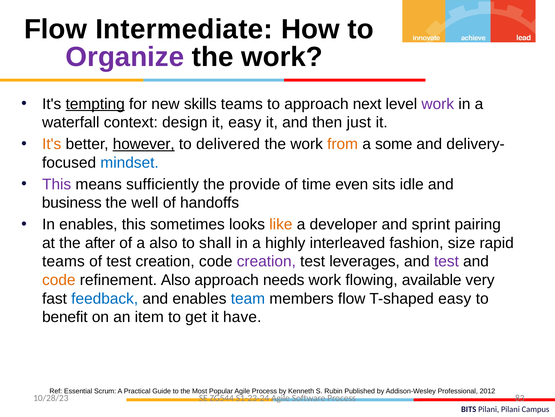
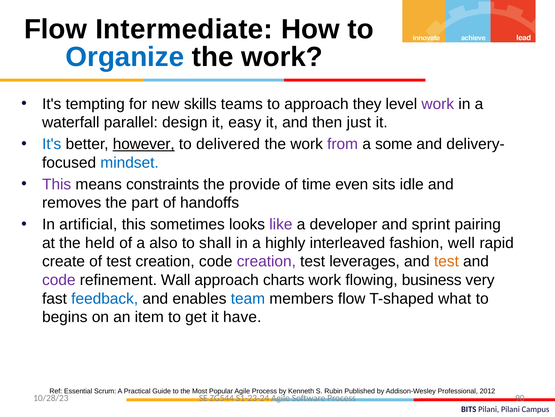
Organize colour: purple -> blue (125, 57)
tempting underline: present -> none (95, 104)
next: next -> they (367, 104)
context: context -> parallel (131, 122)
It's colour: orange -> blue (52, 144)
from colour: orange -> purple (343, 144)
sufficiently: sufficiently -> constraints (163, 184)
business: business -> removes (72, 202)
well: well -> part (145, 202)
In enables: enables -> artificial (88, 224)
like colour: orange -> purple (281, 224)
after: after -> held (100, 243)
size: size -> well (461, 243)
teams: teams -> create (64, 261)
test colour: purple -> orange (446, 261)
code colour: orange -> purple (59, 280)
refinement Also: Also -> Wall (176, 280)
needs: needs -> charts (284, 280)
available: available -> business (432, 280)
T-shaped easy: easy -> what (455, 298)
benefit: benefit -> begins (65, 317)
83: 83 -> 90 (520, 397)
